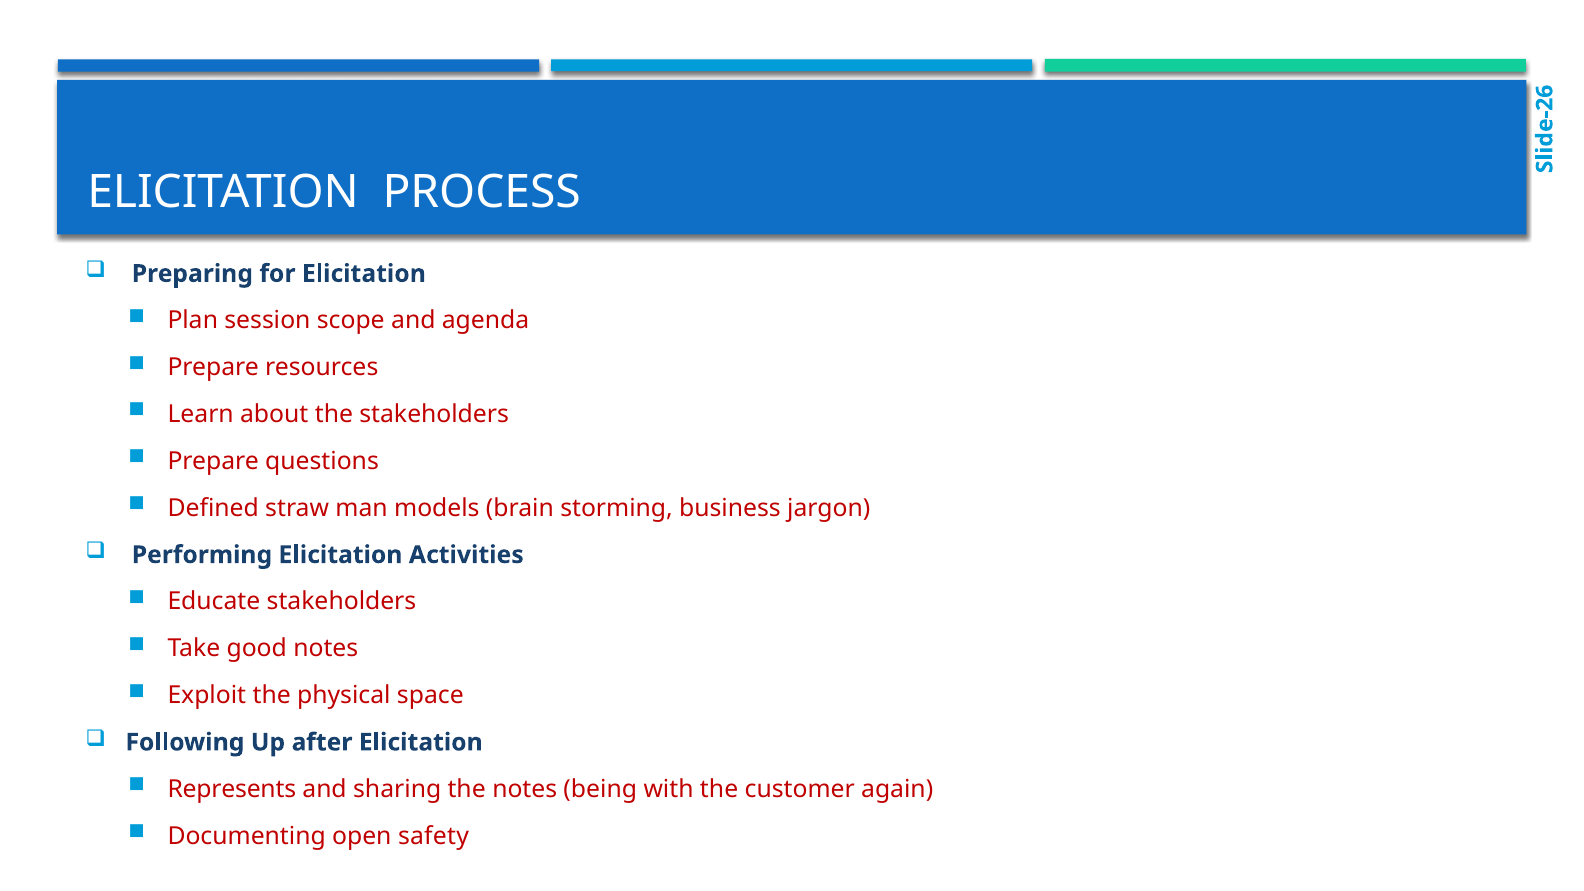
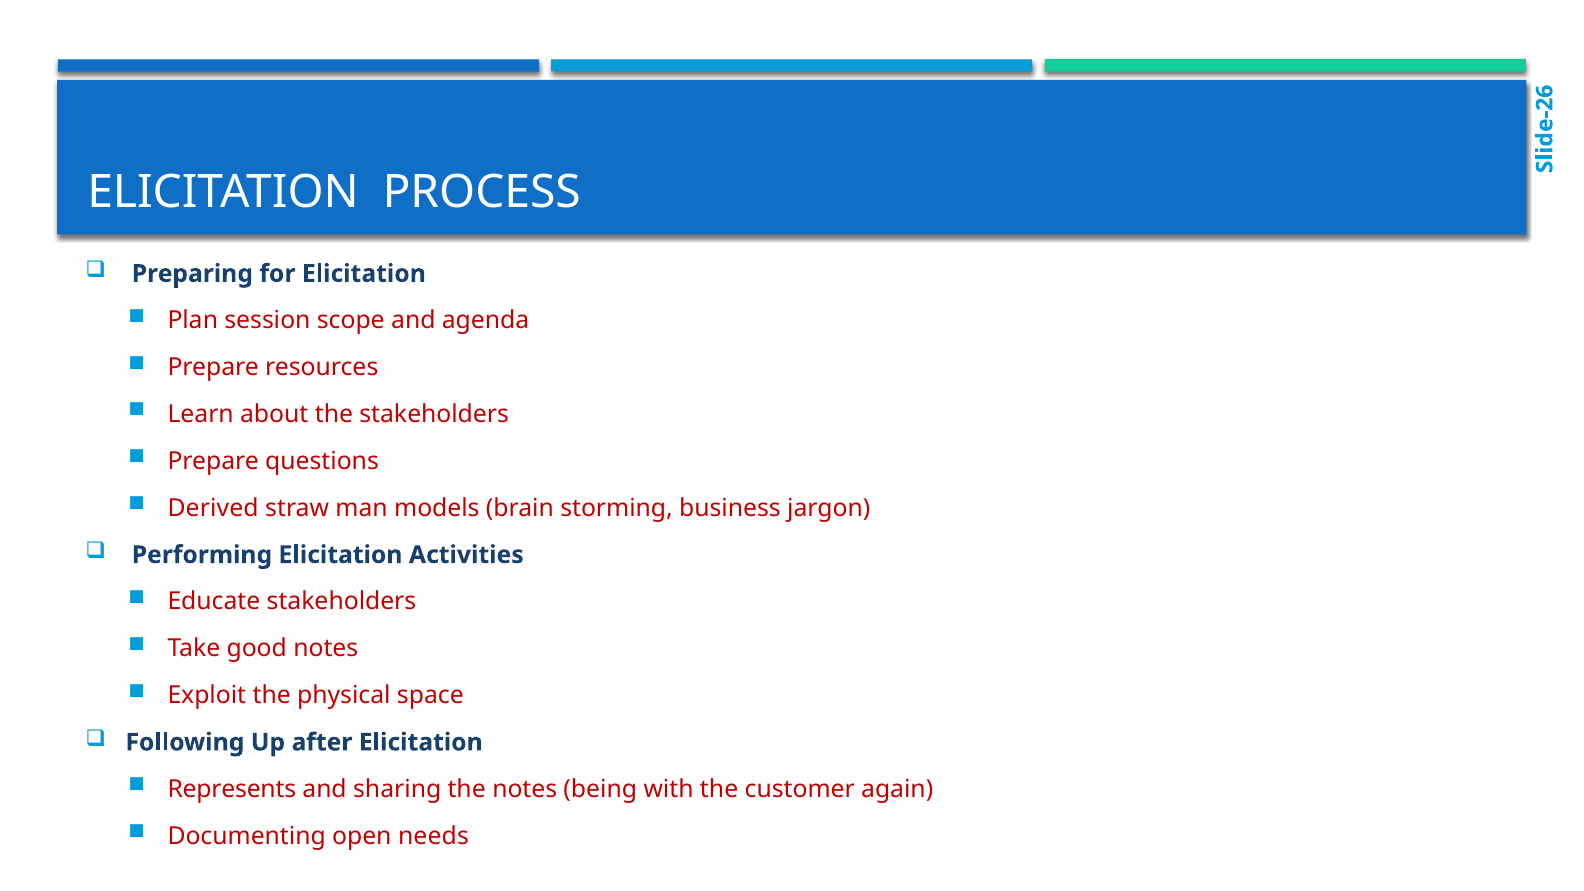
Defined: Defined -> Derived (213, 508)
safety: safety -> needs (433, 836)
